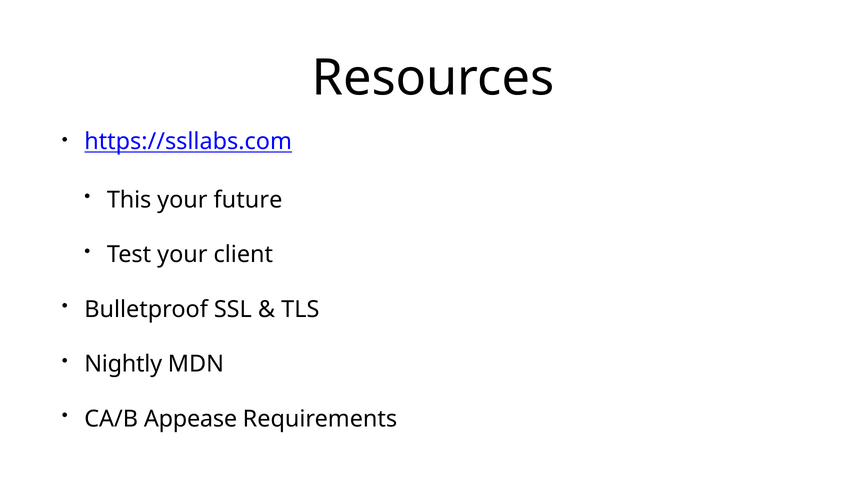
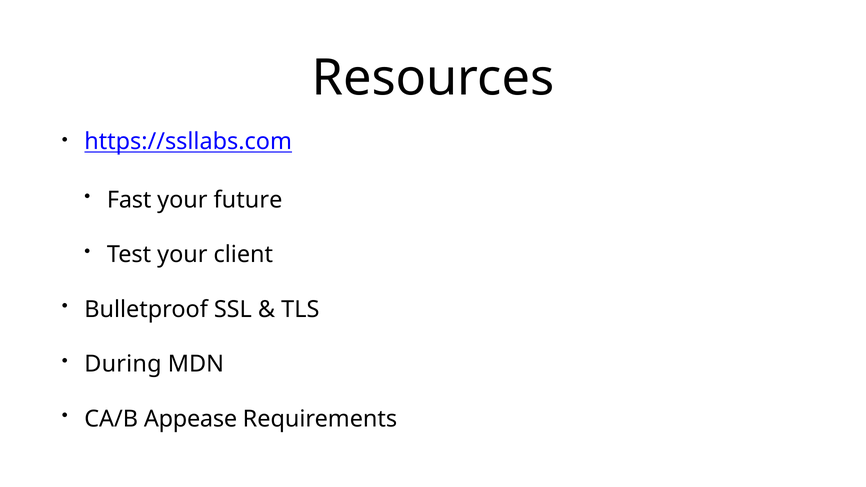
This: This -> Fast (129, 200)
Nightly: Nightly -> During (123, 364)
